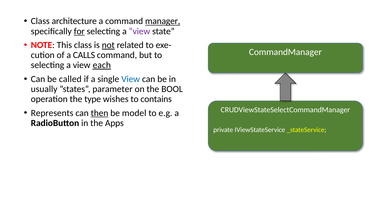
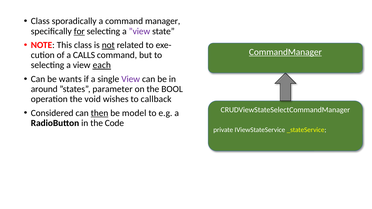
architecture: architecture -> sporadically (74, 21)
manager underline: present -> none (163, 21)
CommandManager underline: none -> present (285, 52)
called: called -> wants (70, 79)
View colour: blue -> purple (131, 79)
usually: usually -> around (44, 89)
type: type -> void (93, 99)
contains: contains -> callback (156, 99)
Represents: Represents -> Considered (52, 113)
Apps: Apps -> Code (114, 123)
